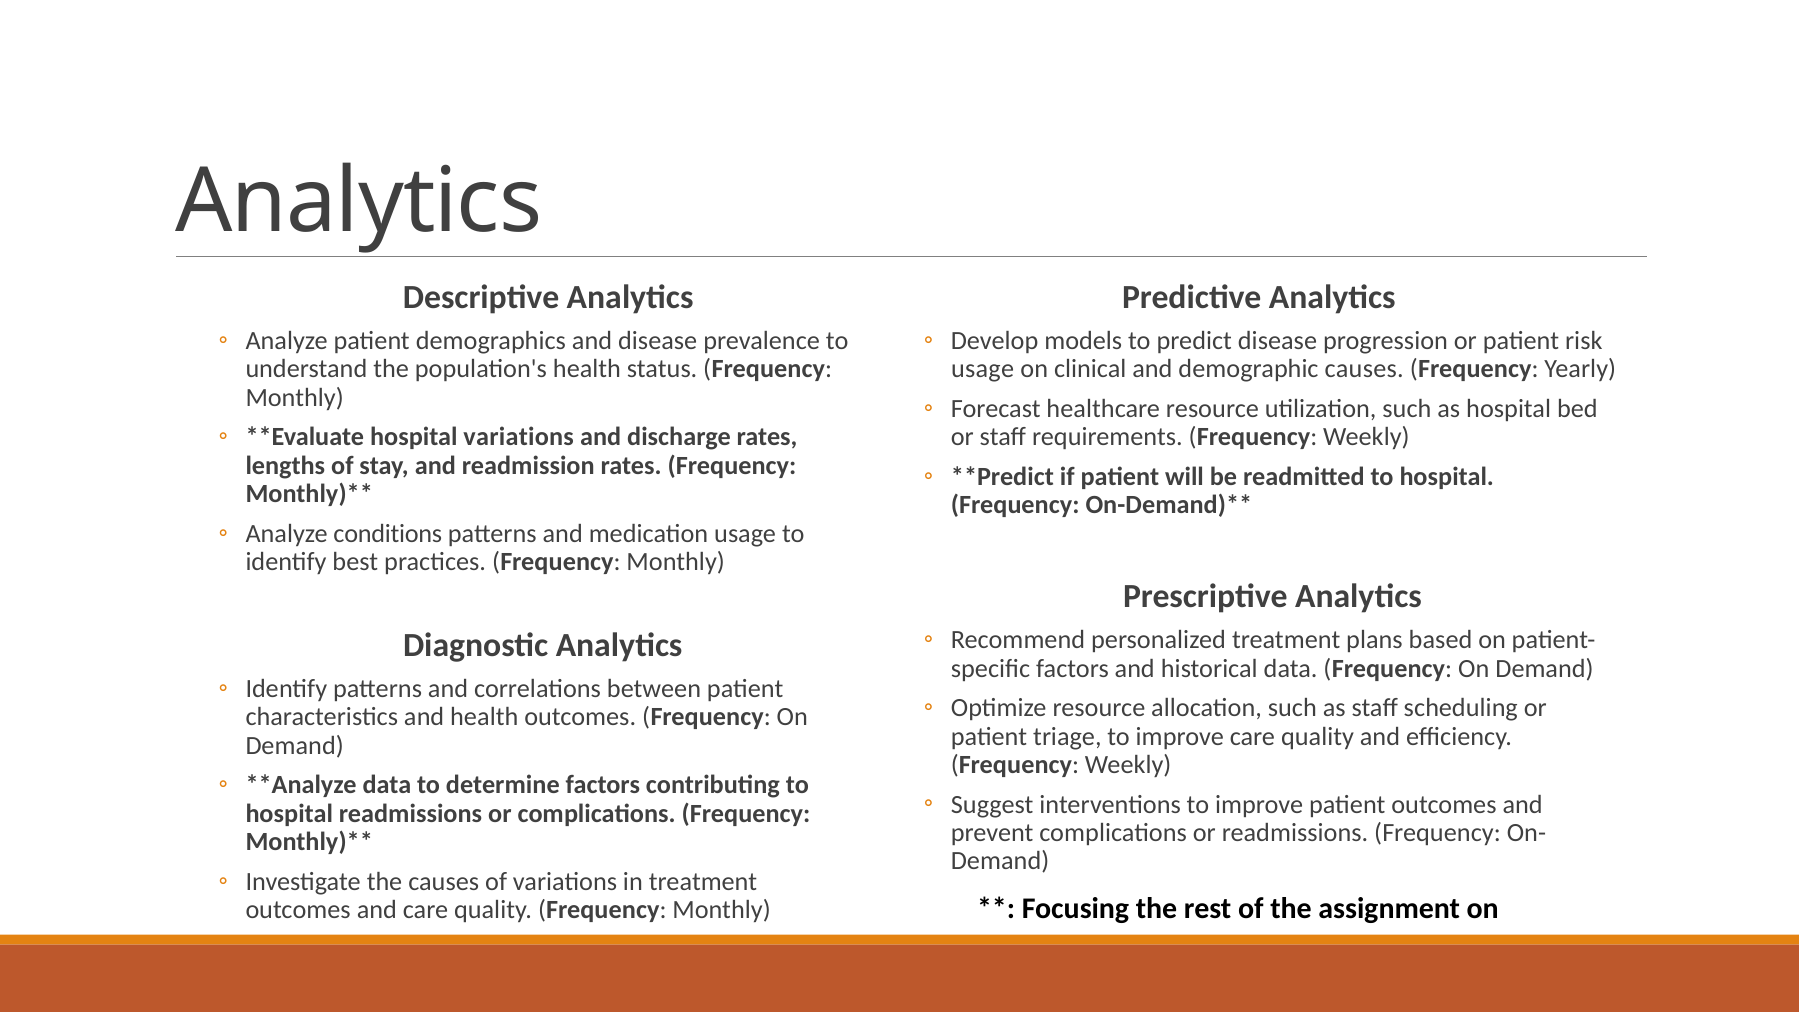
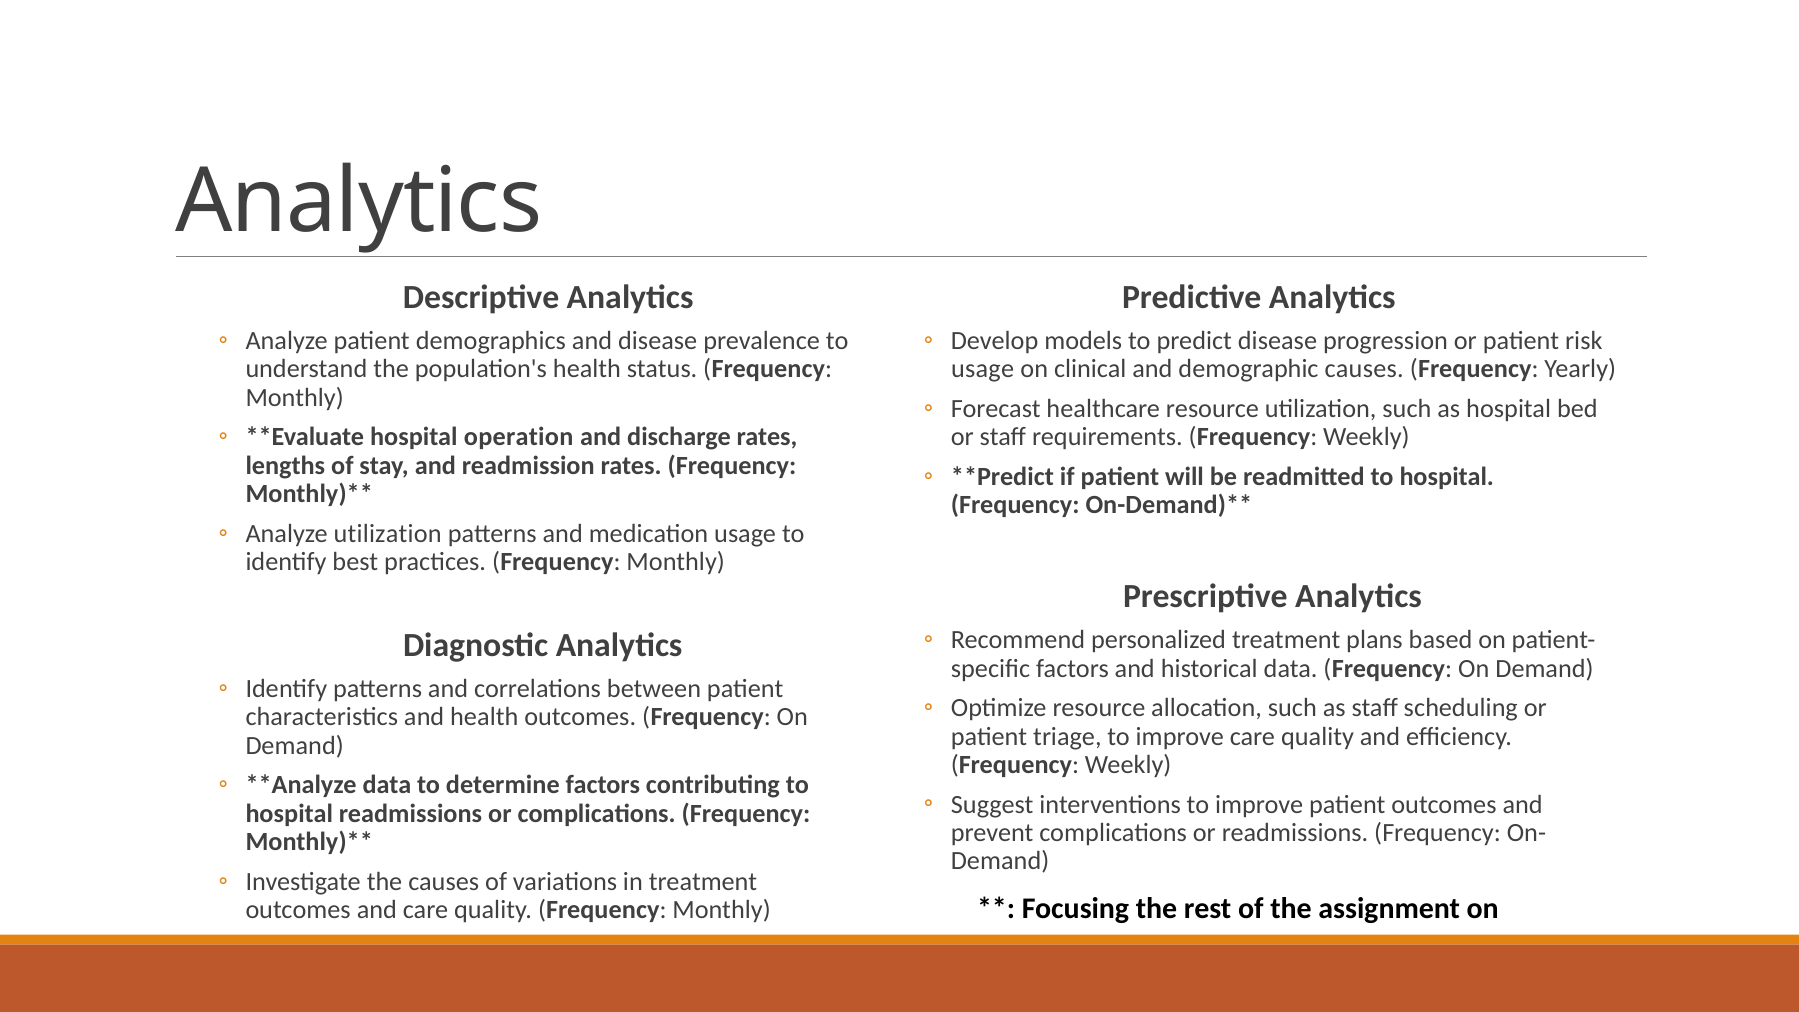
hospital variations: variations -> operation (519, 437)
Analyze conditions: conditions -> utilization (388, 534)
